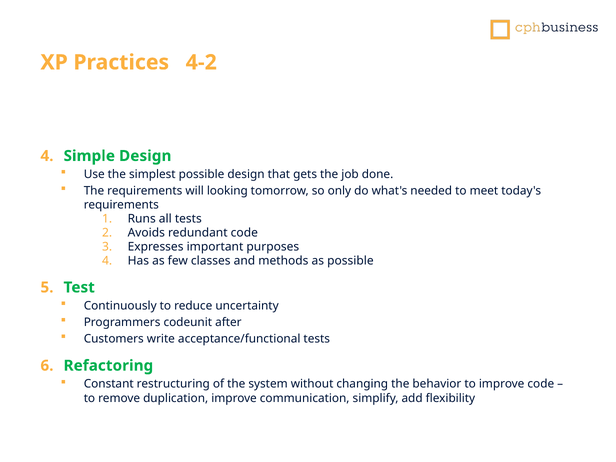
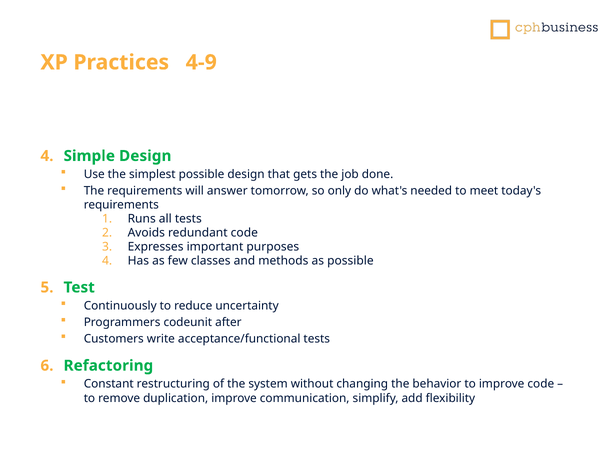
4-2: 4-2 -> 4-9 (201, 62)
looking: looking -> answer (227, 191)
